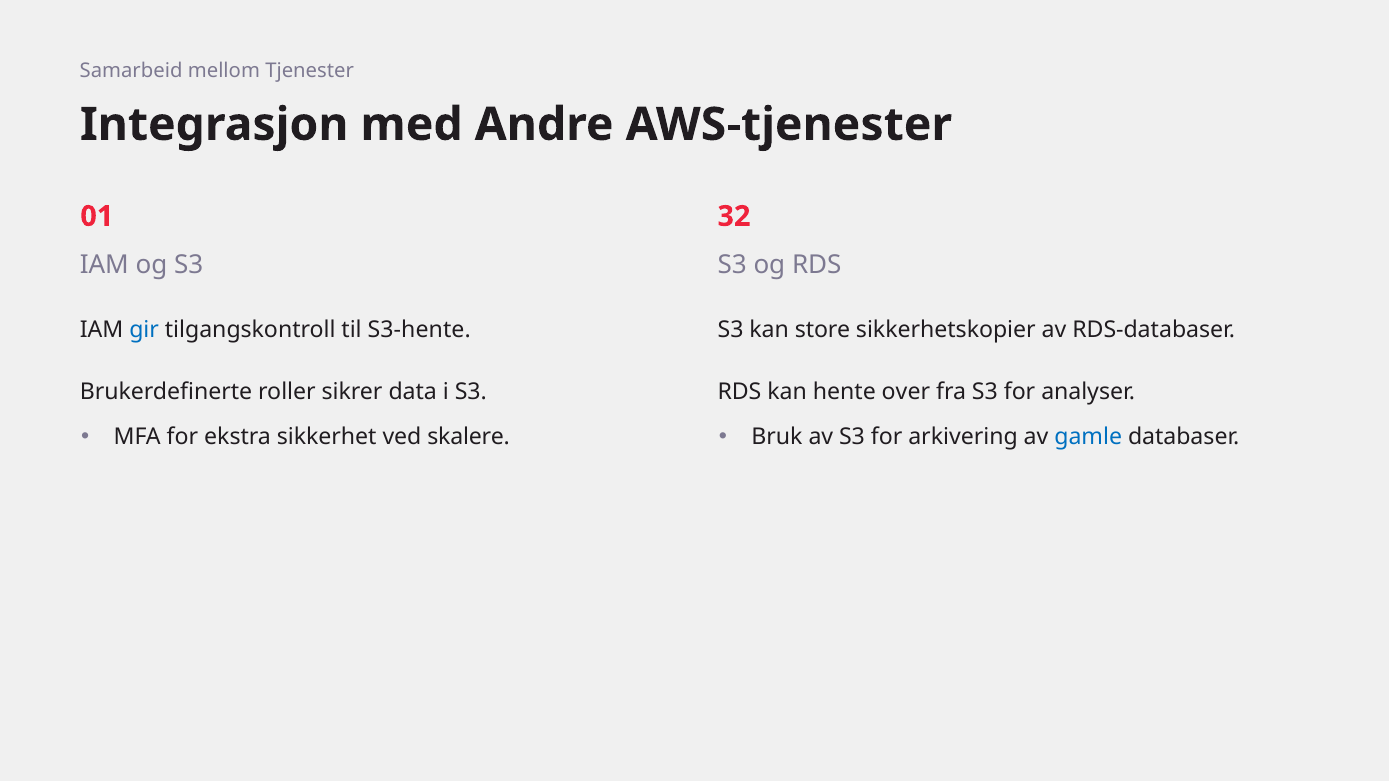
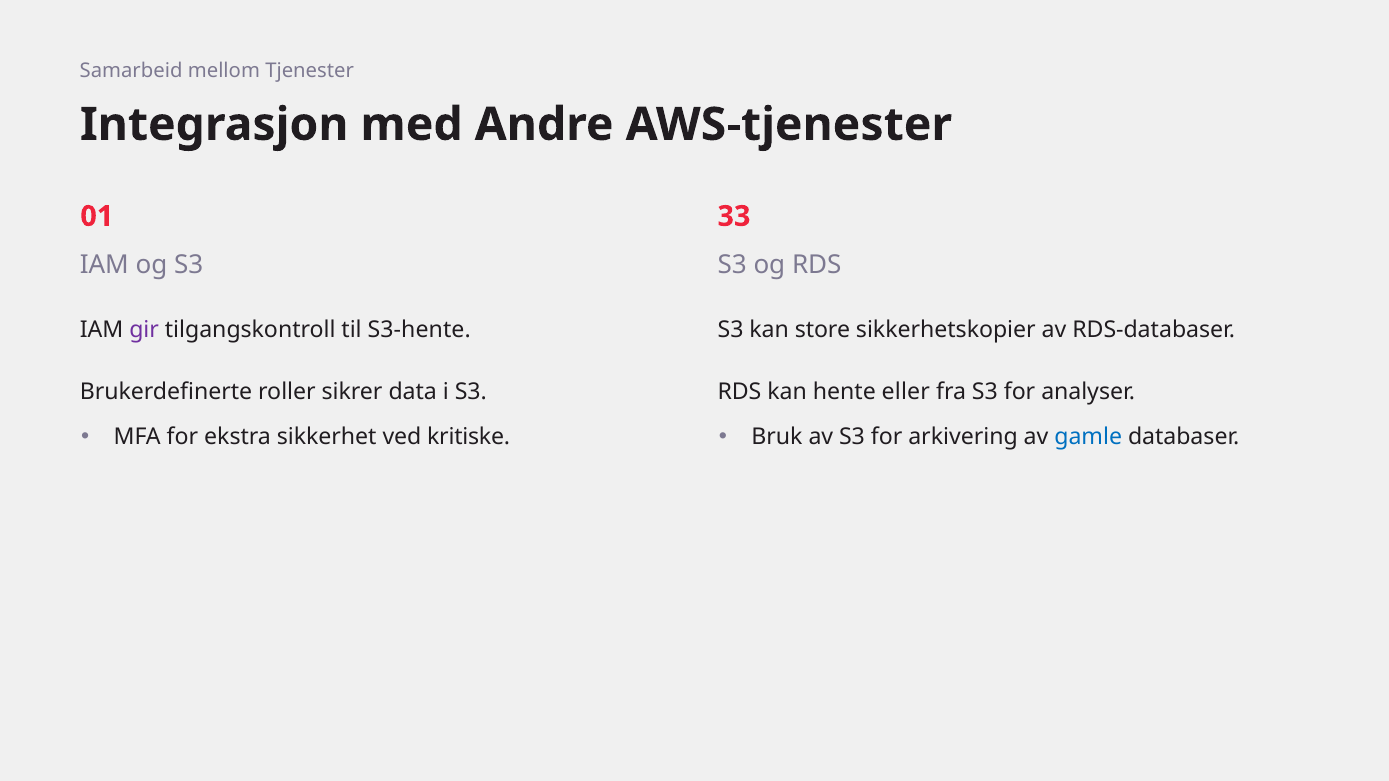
32: 32 -> 33 (734, 216)
gir colour: blue -> purple (144, 330)
over: over -> eller (906, 392)
skalere: skalere -> kritiske (469, 437)
